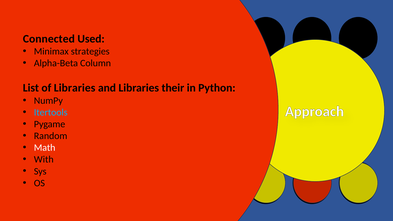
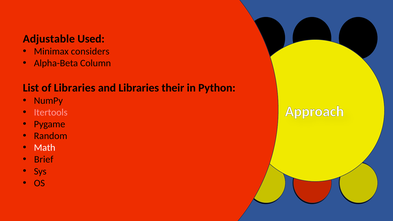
Connected: Connected -> Adjustable (49, 39)
strategies: strategies -> considers (90, 51)
Itertools colour: light blue -> pink (51, 112)
With: With -> Brief (44, 160)
